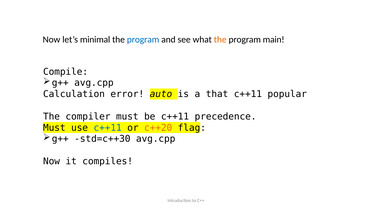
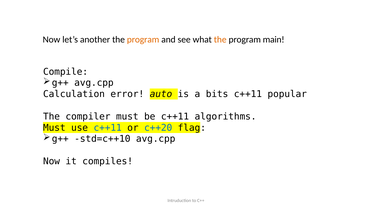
minimal: minimal -> another (95, 40)
program colour: blue -> orange (143, 40)
that: that -> bits (217, 94)
precedence: precedence -> algorithms (226, 116)
c++20 colour: orange -> blue (158, 128)
std=c++30: std=c++30 -> std=c++10 (102, 139)
